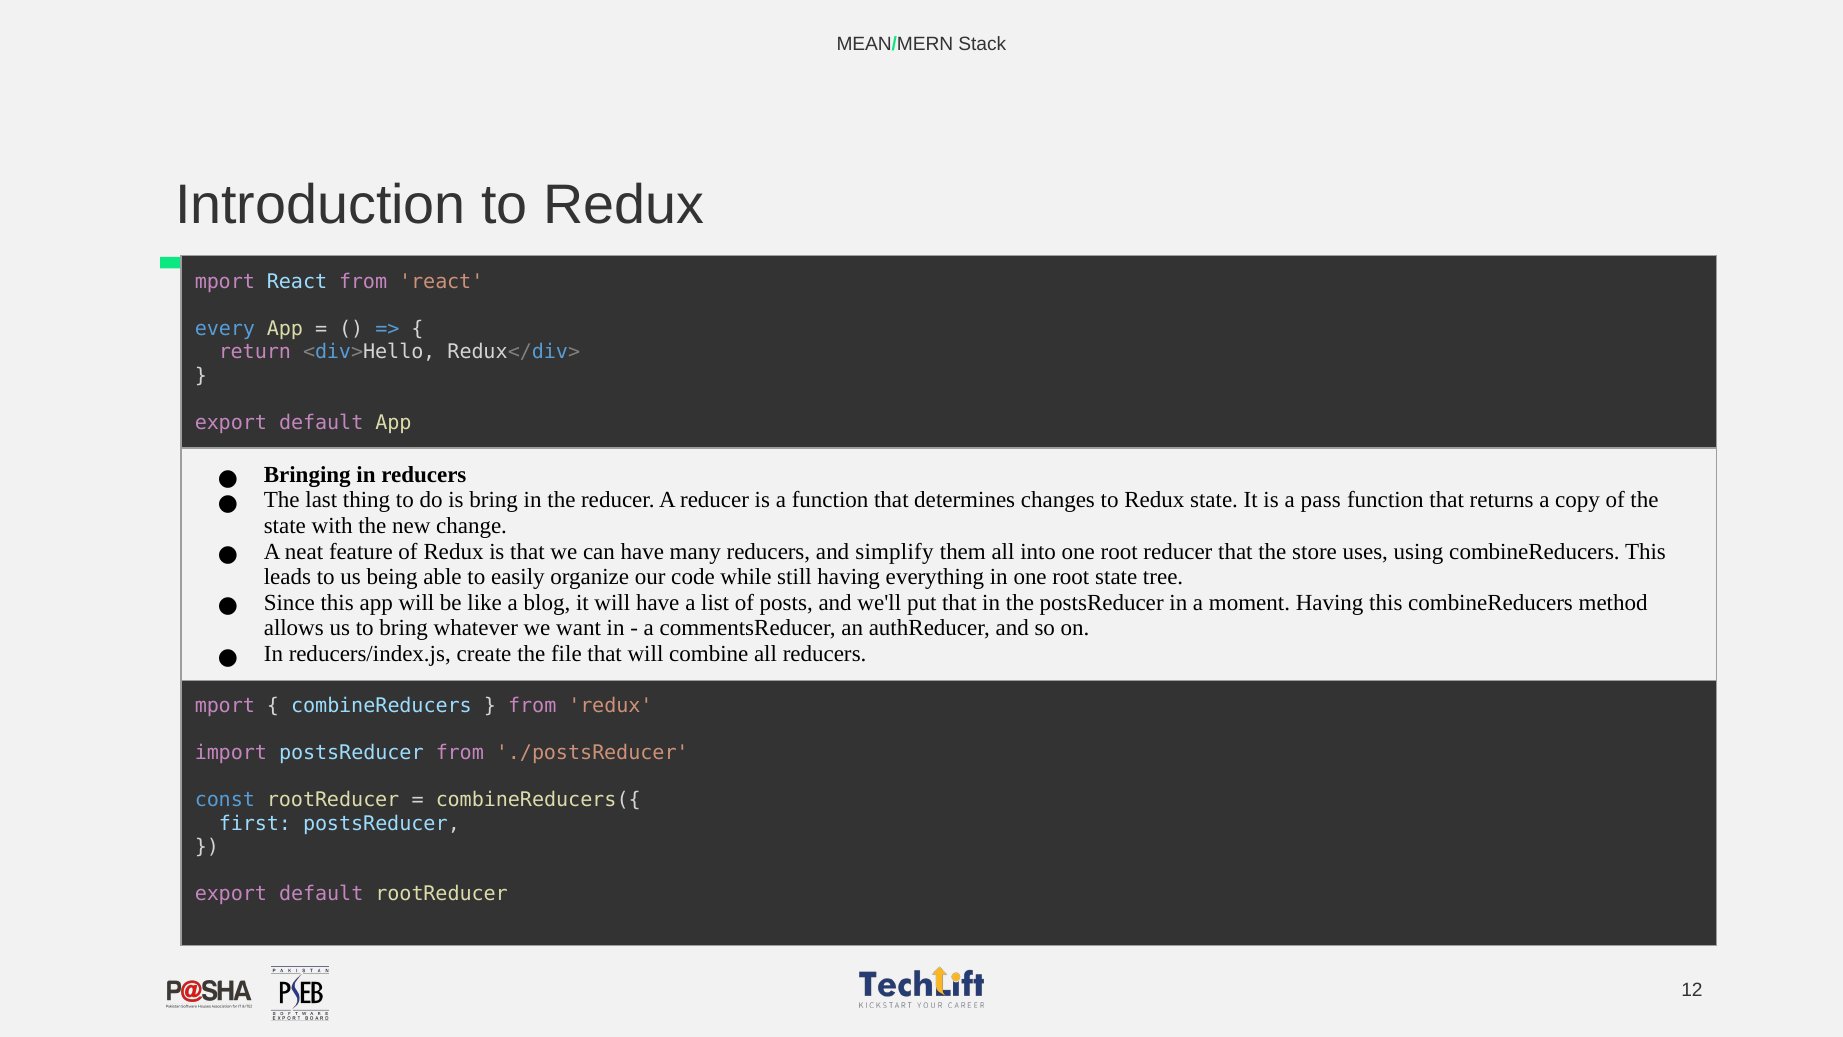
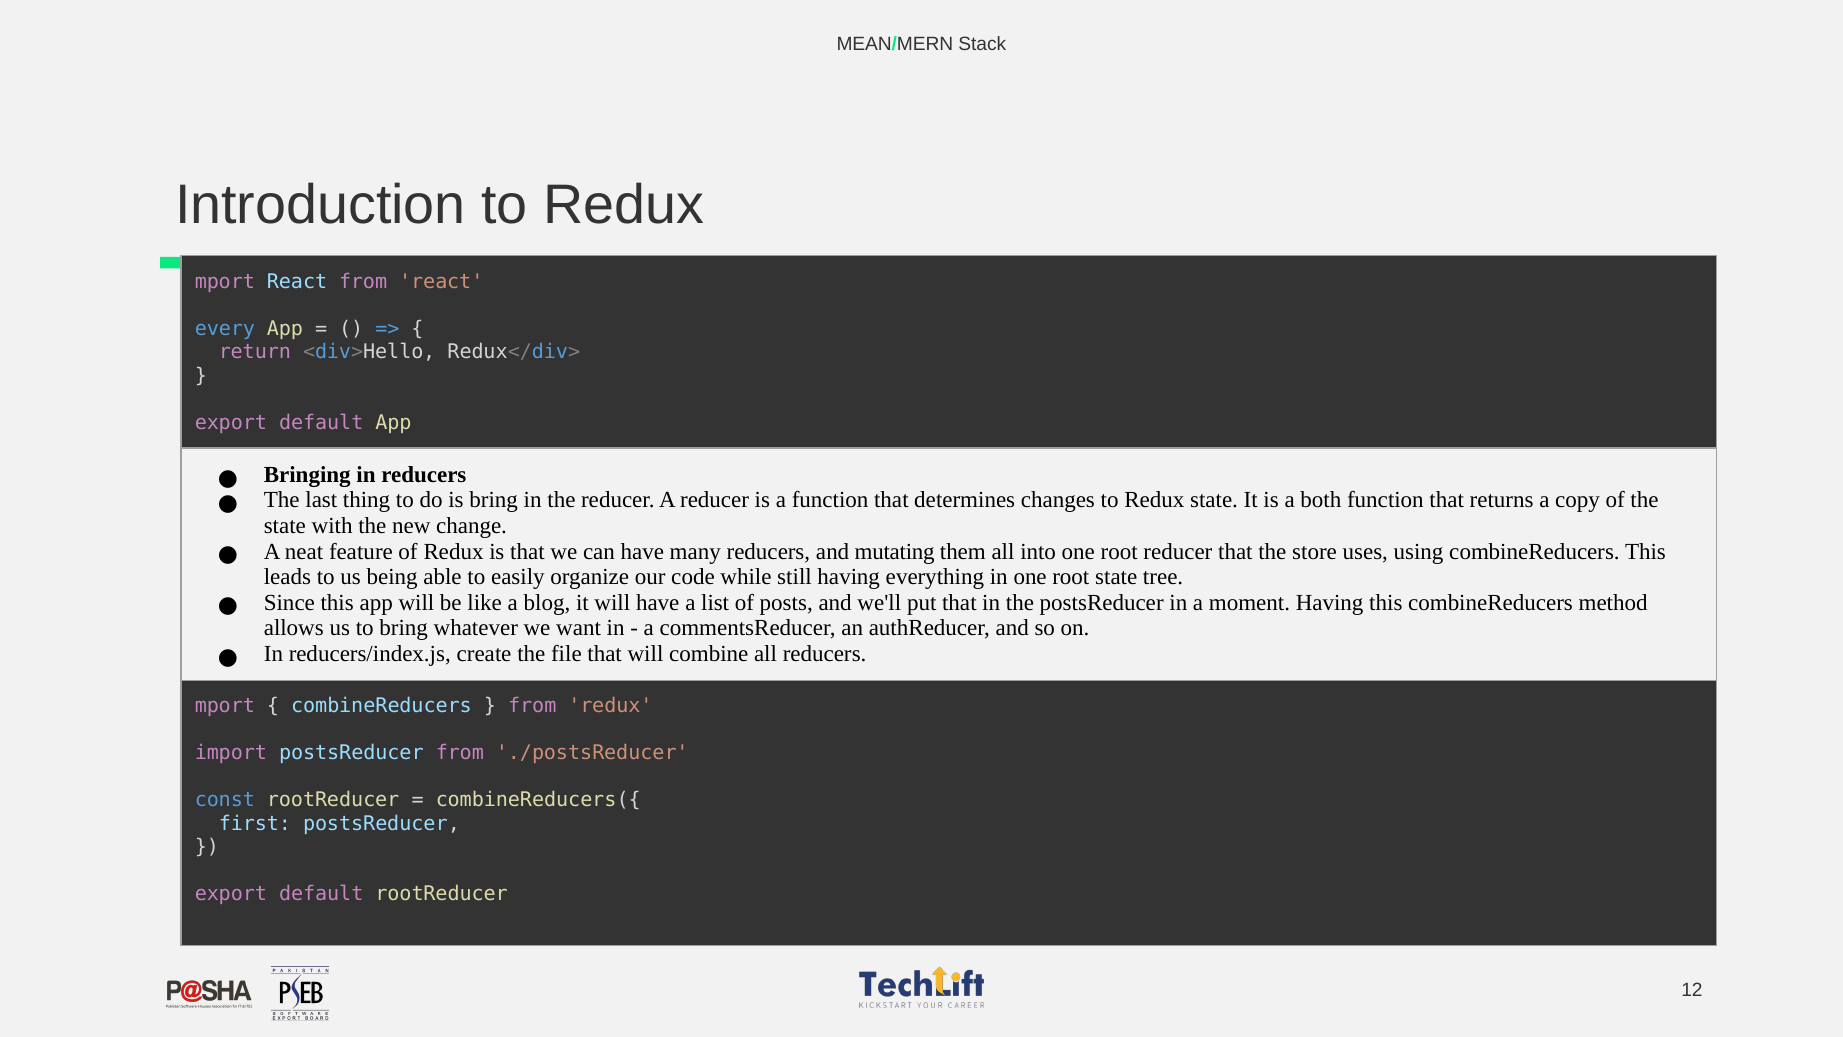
pass: pass -> both (1321, 500)
simplify: simplify -> mutating (895, 551)
